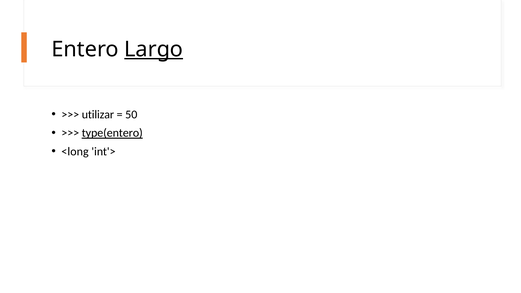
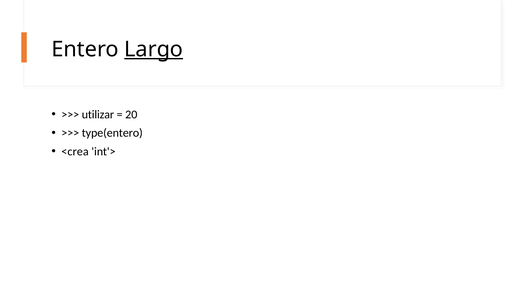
50: 50 -> 20 (131, 115)
type(entero underline: present -> none (112, 133)
<long: <long -> <crea (75, 152)
